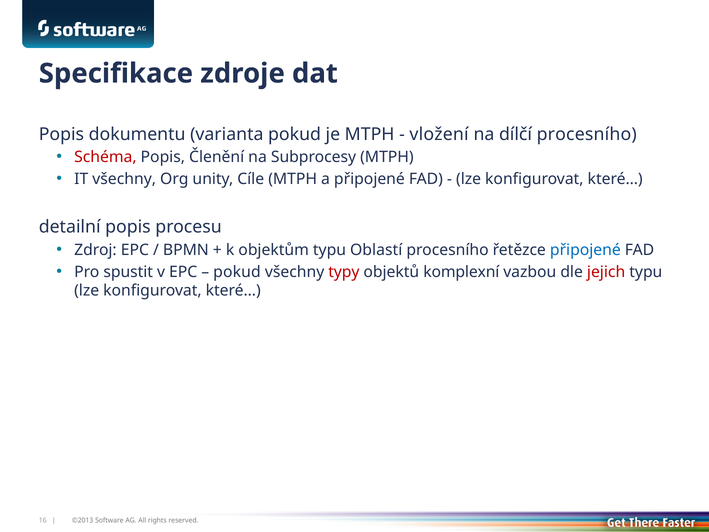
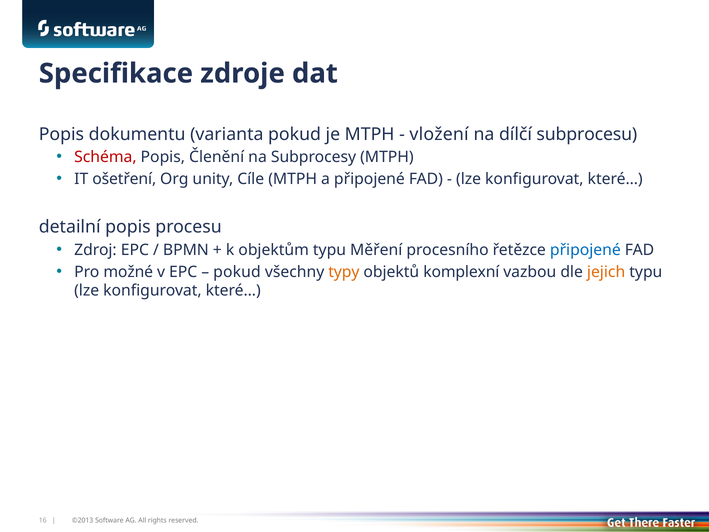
dílčí procesního: procesního -> subprocesu (587, 134)
IT všechny: všechny -> ošetření (124, 179)
Oblastí: Oblastí -> Měření (376, 250)
spustit: spustit -> možné (128, 272)
typy colour: red -> orange (344, 272)
jejich colour: red -> orange (606, 272)
